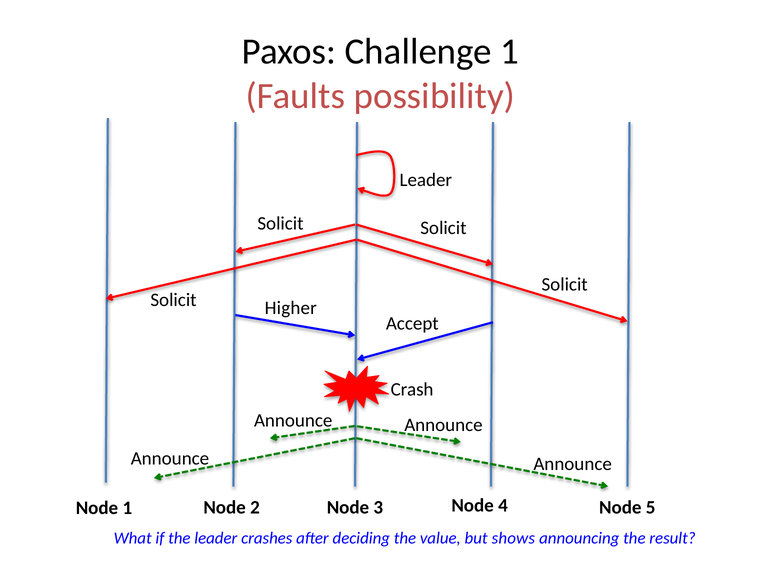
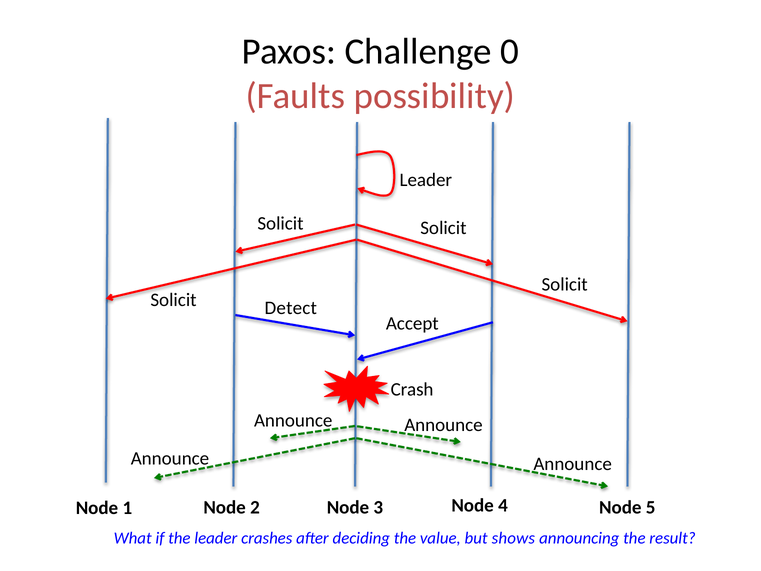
Challenge 1: 1 -> 0 (510, 51)
Higher: Higher -> Detect (291, 308)
